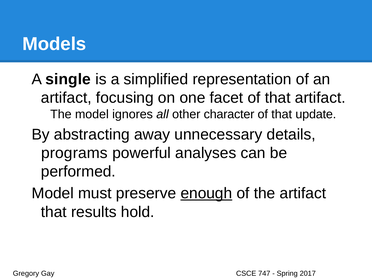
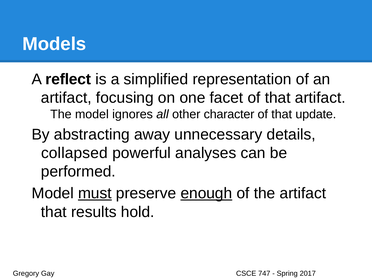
single: single -> reflect (68, 79)
programs: programs -> collapsed (74, 153)
must underline: none -> present (95, 193)
